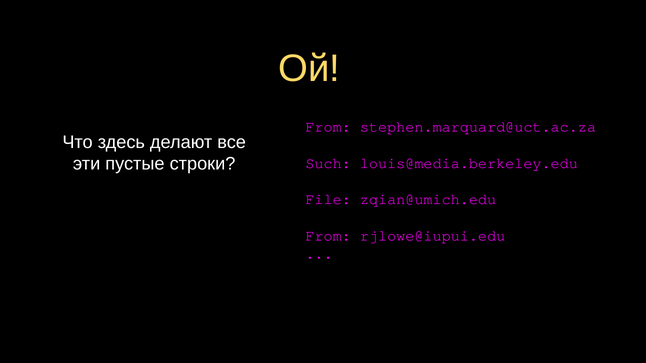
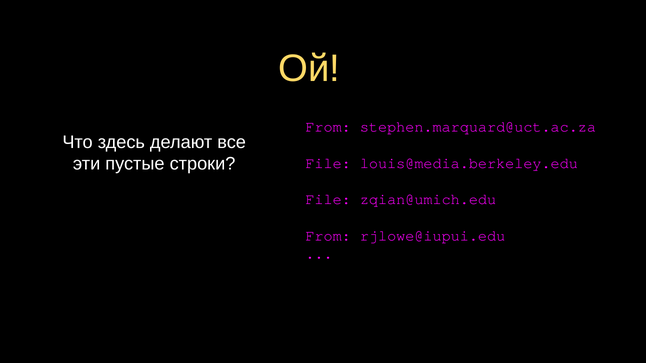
Such: Such -> File (328, 163)
